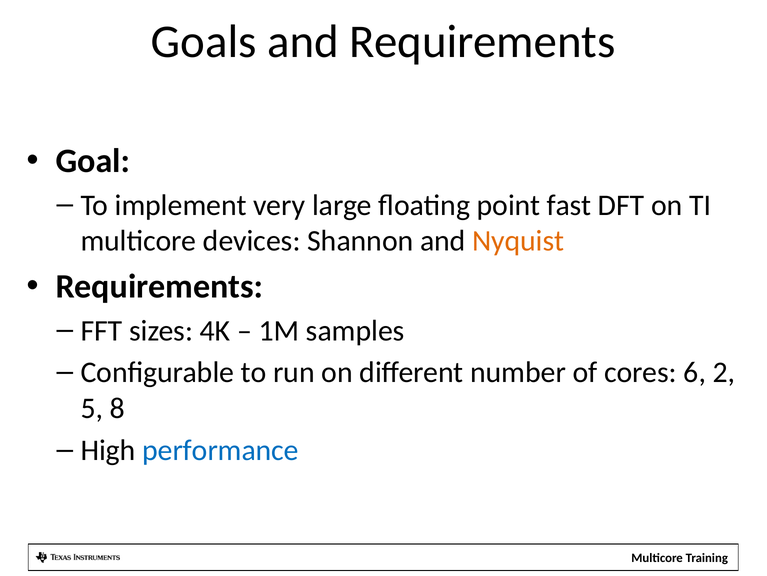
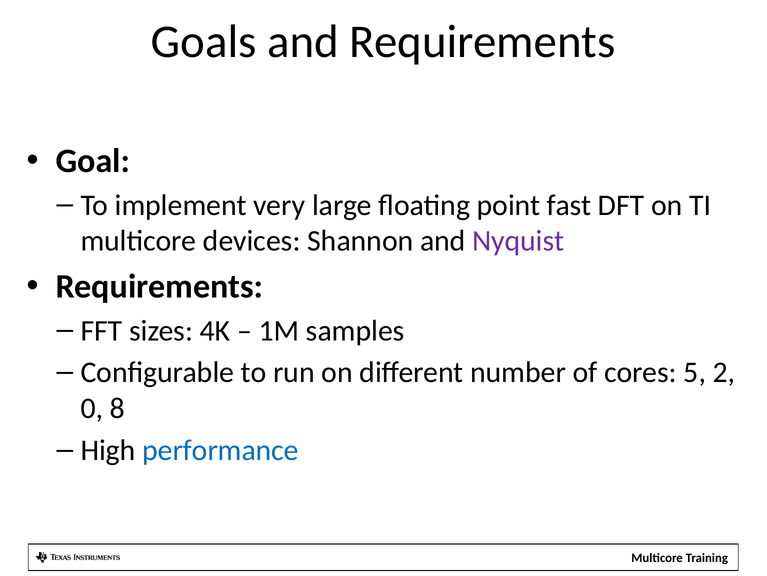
Nyquist colour: orange -> purple (518, 241)
6: 6 -> 5 (695, 372)
5: 5 -> 0 (92, 408)
